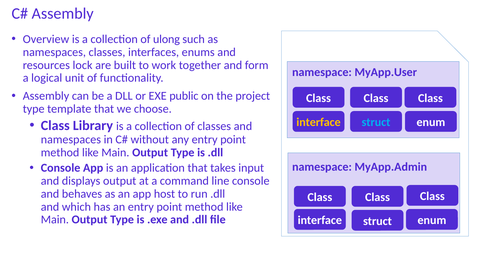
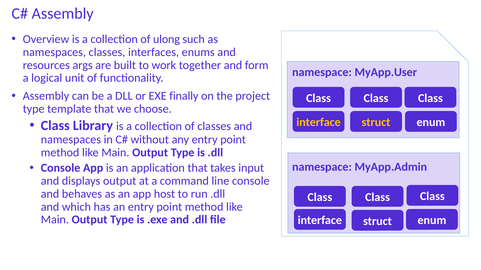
lock: lock -> args (83, 65)
public: public -> finally (184, 96)
struct colour: light blue -> yellow (376, 123)
